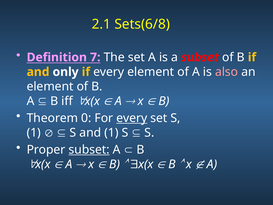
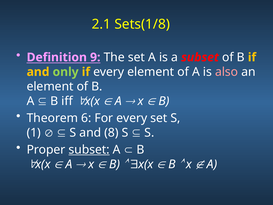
Sets(6/8: Sets(6/8 -> Sets(1/8 (142, 24)
7: 7 -> 9 (95, 57)
only colour: white -> light green (66, 72)
0: 0 -> 6 (86, 118)
every underline: present -> none (132, 118)
and 1: 1 -> 8 (111, 133)
